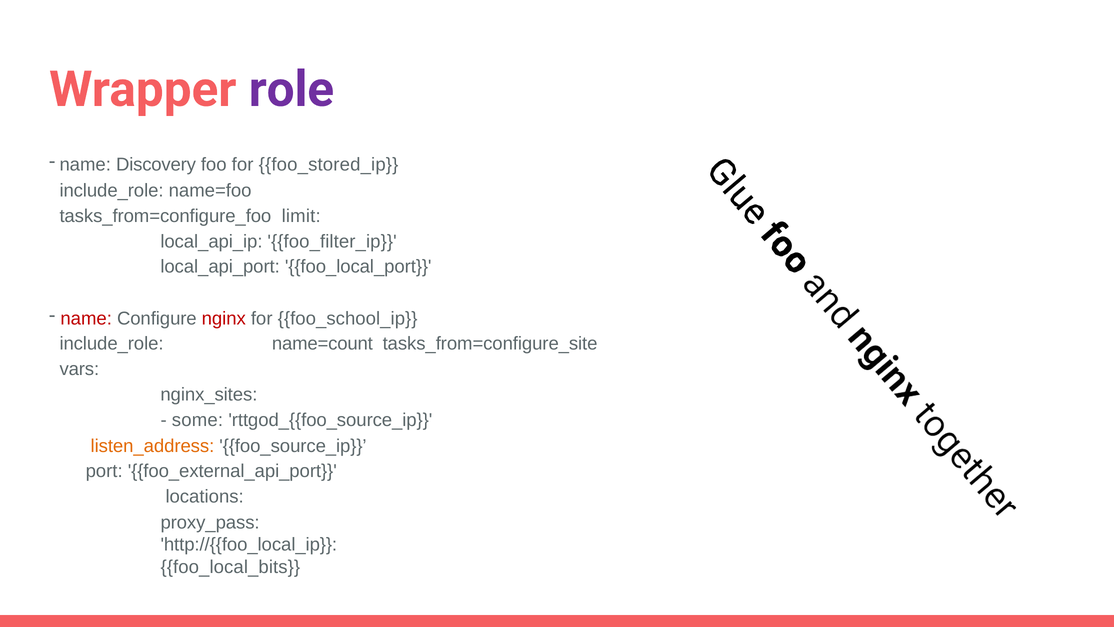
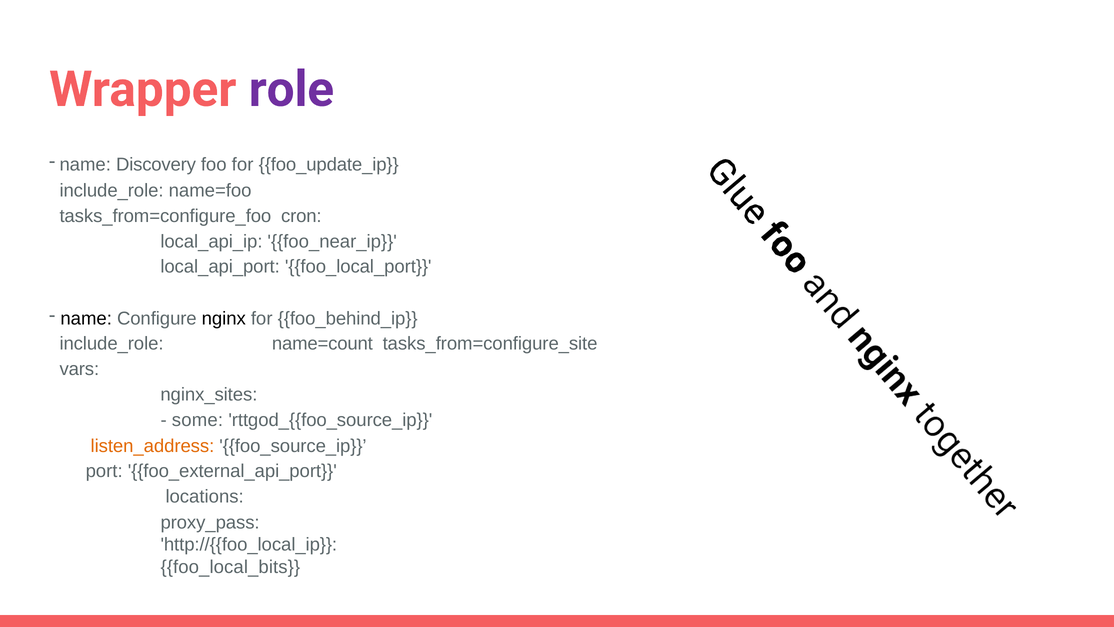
foo_stored_ip: foo_stored_ip -> foo_update_ip (329, 165)
limit: limit -> cron (301, 216)
foo_filter_ip: foo_filter_ip -> foo_near_ip (332, 241)
name colour: red -> black (86, 318)
nginx colour: red -> black (224, 318)
foo_school_ip: foo_school_ip -> foo_behind_ip (348, 318)
